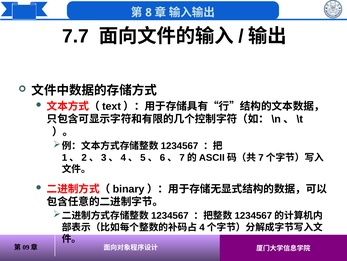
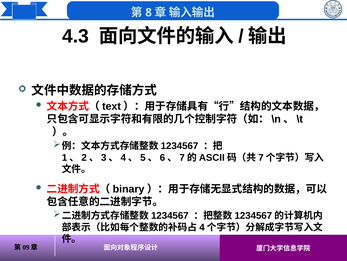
7.7: 7.7 -> 4.3 (76, 36)
